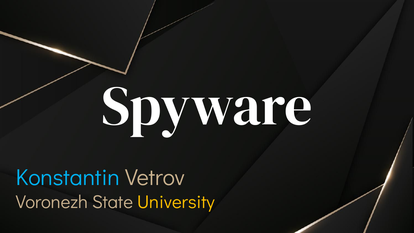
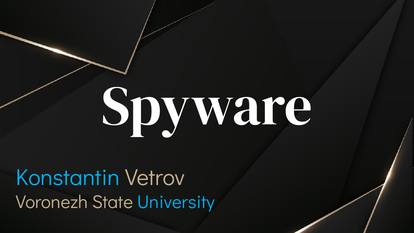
University colour: yellow -> light blue (176, 202)
